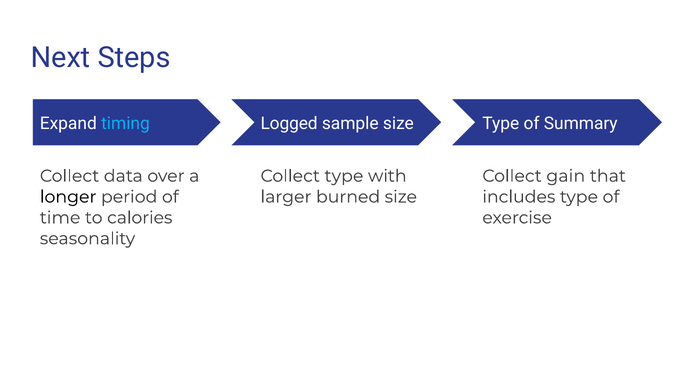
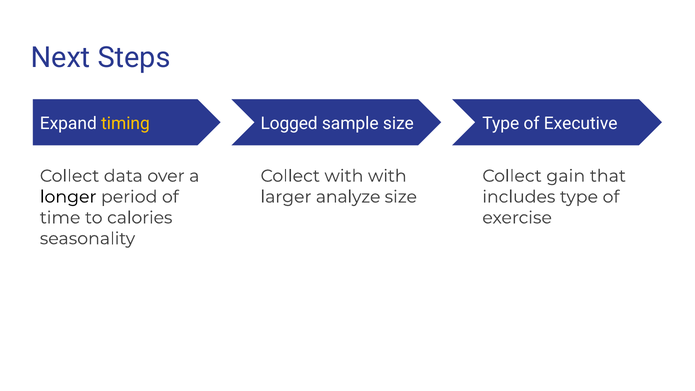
timing colour: light blue -> yellow (126, 123)
Summary: Summary -> Executive (581, 123)
Collect type: type -> with (344, 176)
burned: burned -> analyze (348, 197)
